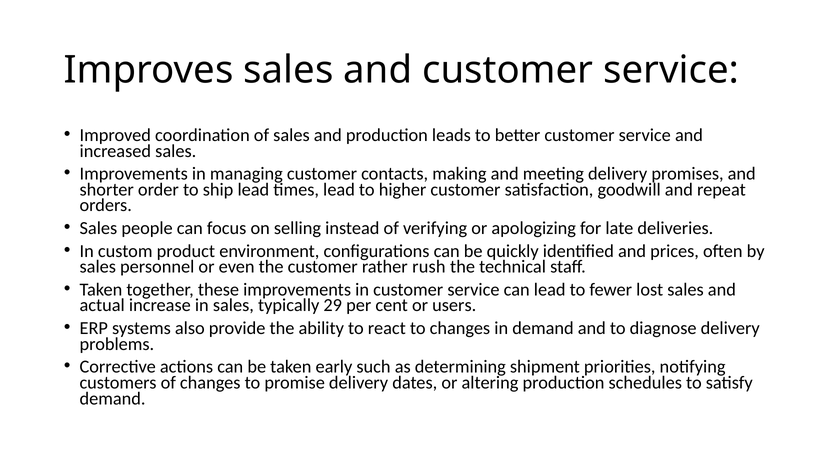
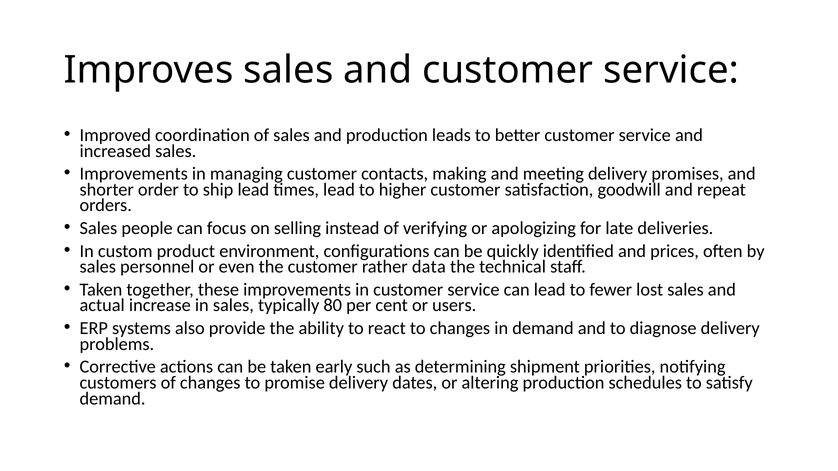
rush: rush -> data (429, 267)
29: 29 -> 80 (333, 306)
